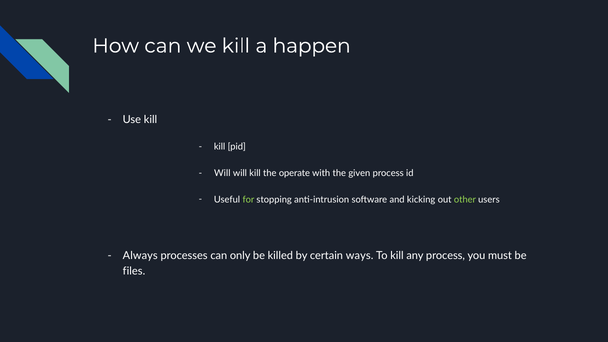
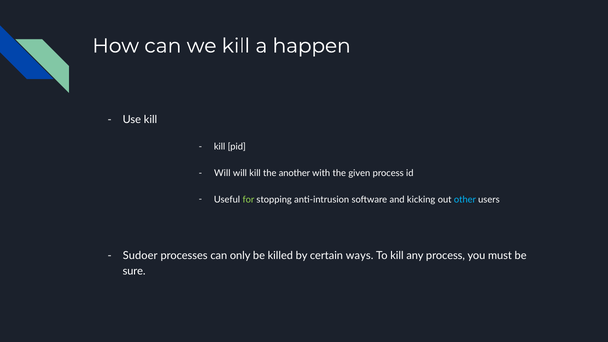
operate: operate -> another (294, 173)
other colour: light green -> light blue (465, 199)
Always: Always -> Sudoer (140, 256)
files: files -> sure (134, 271)
